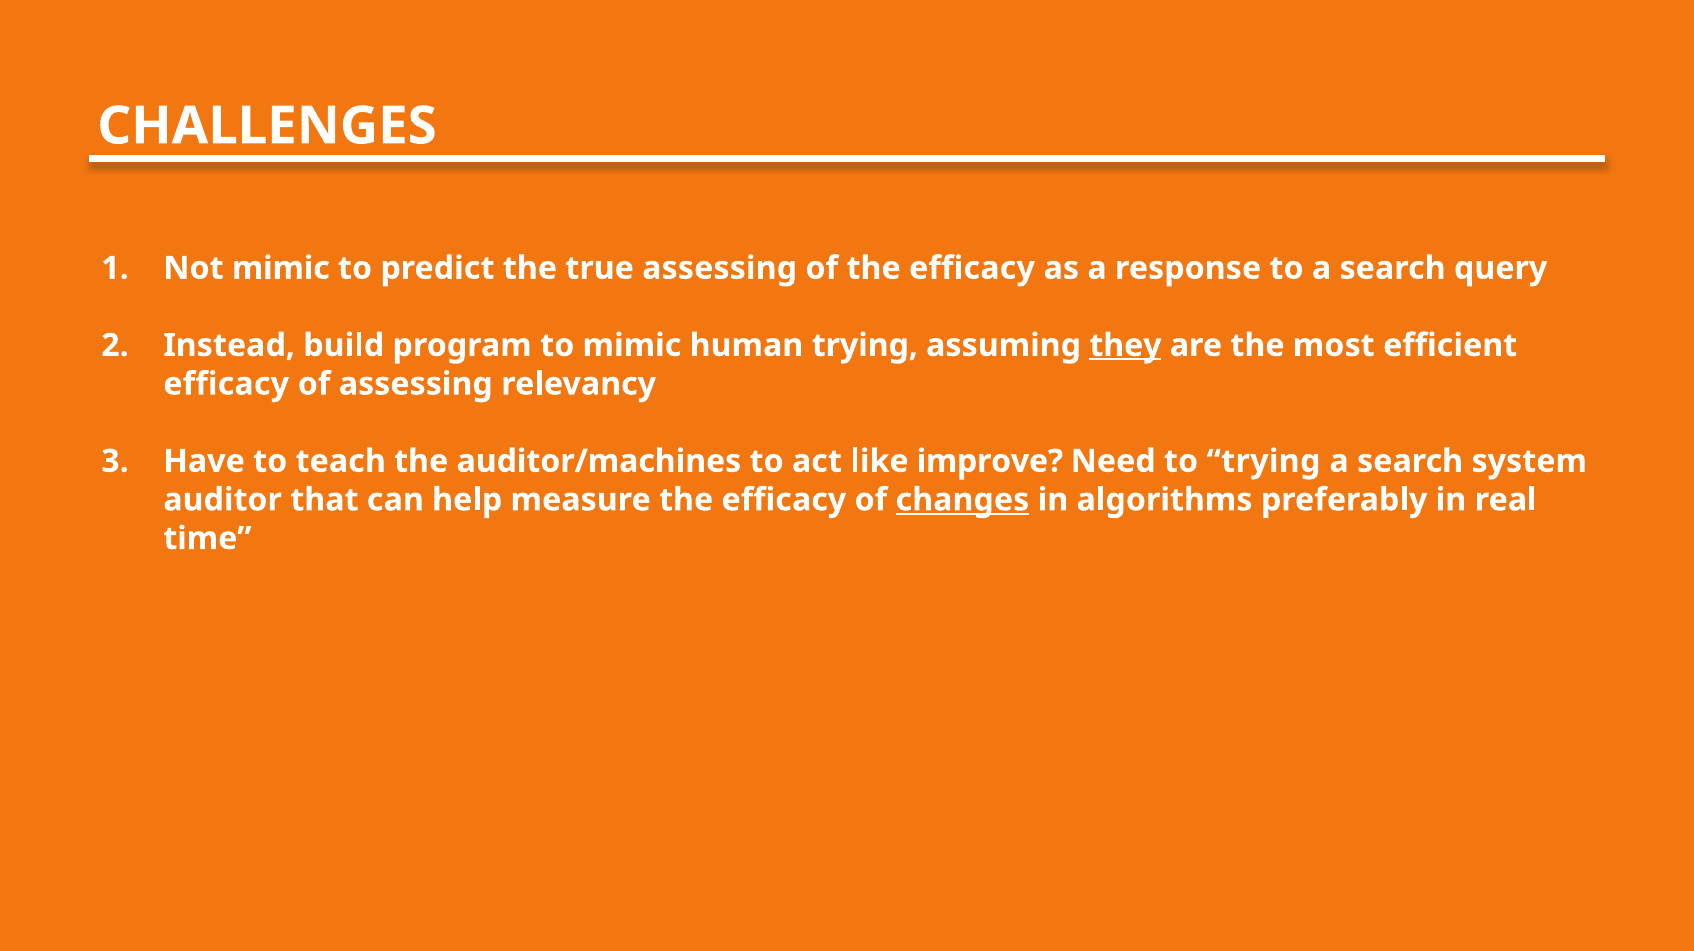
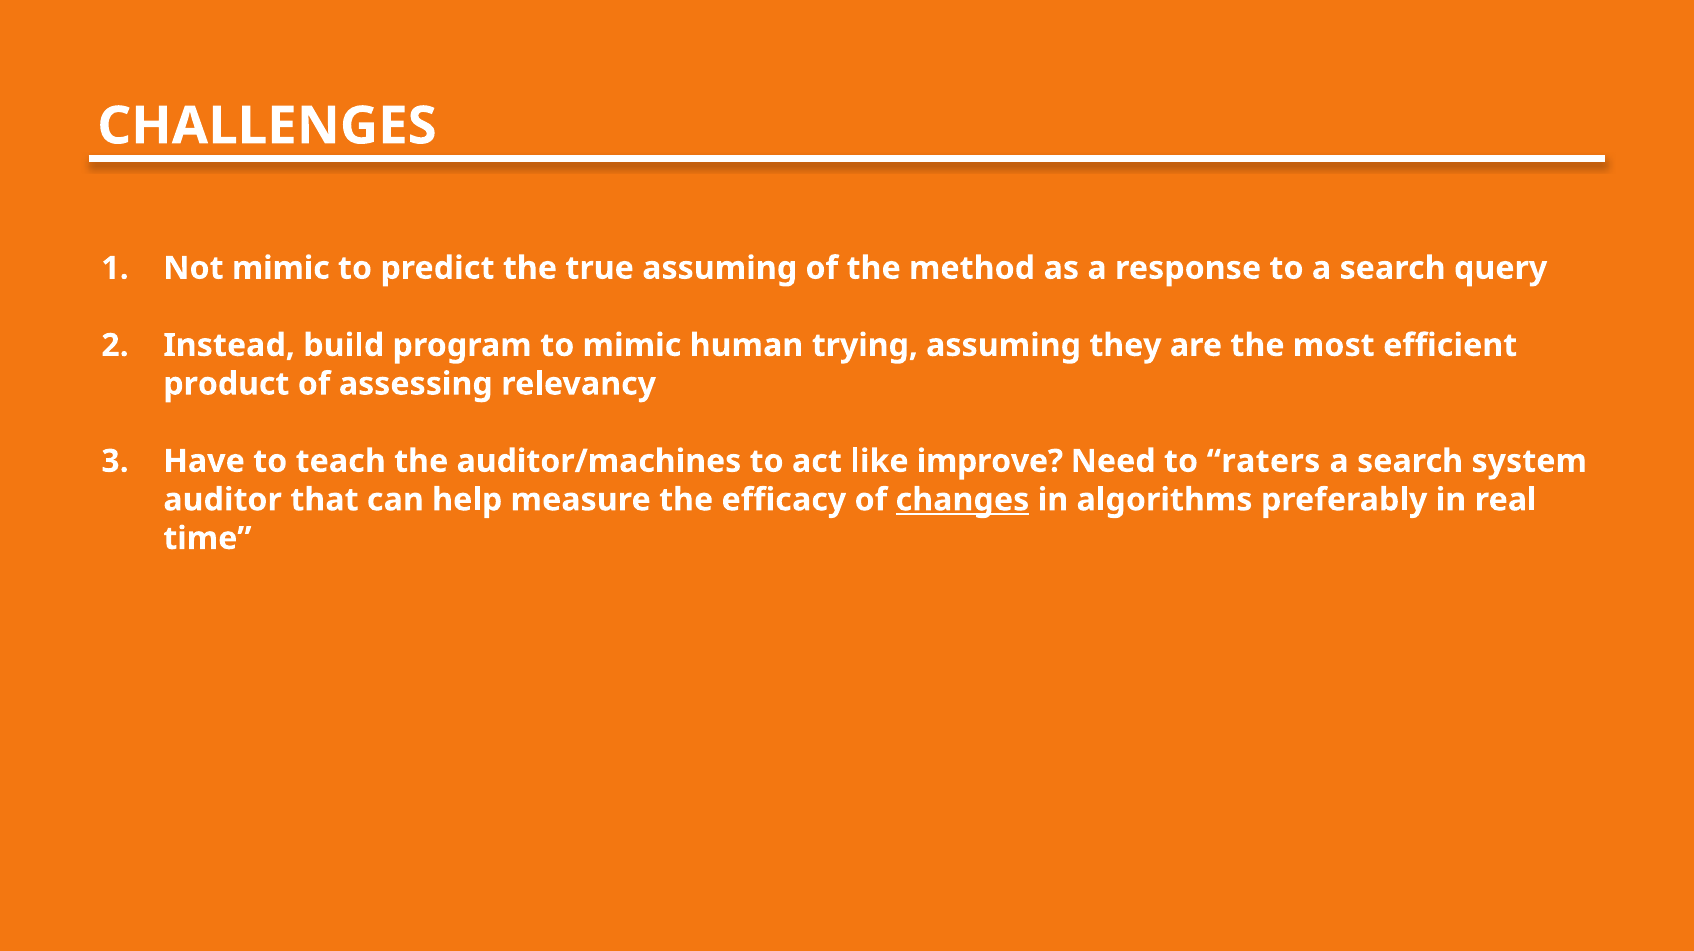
true assessing: assessing -> assuming (720, 268)
of the efficacy: efficacy -> method (972, 268)
they underline: present -> none (1125, 345)
efficacy: efficacy -> product (226, 384)
to trying: trying -> raters (1263, 461)
